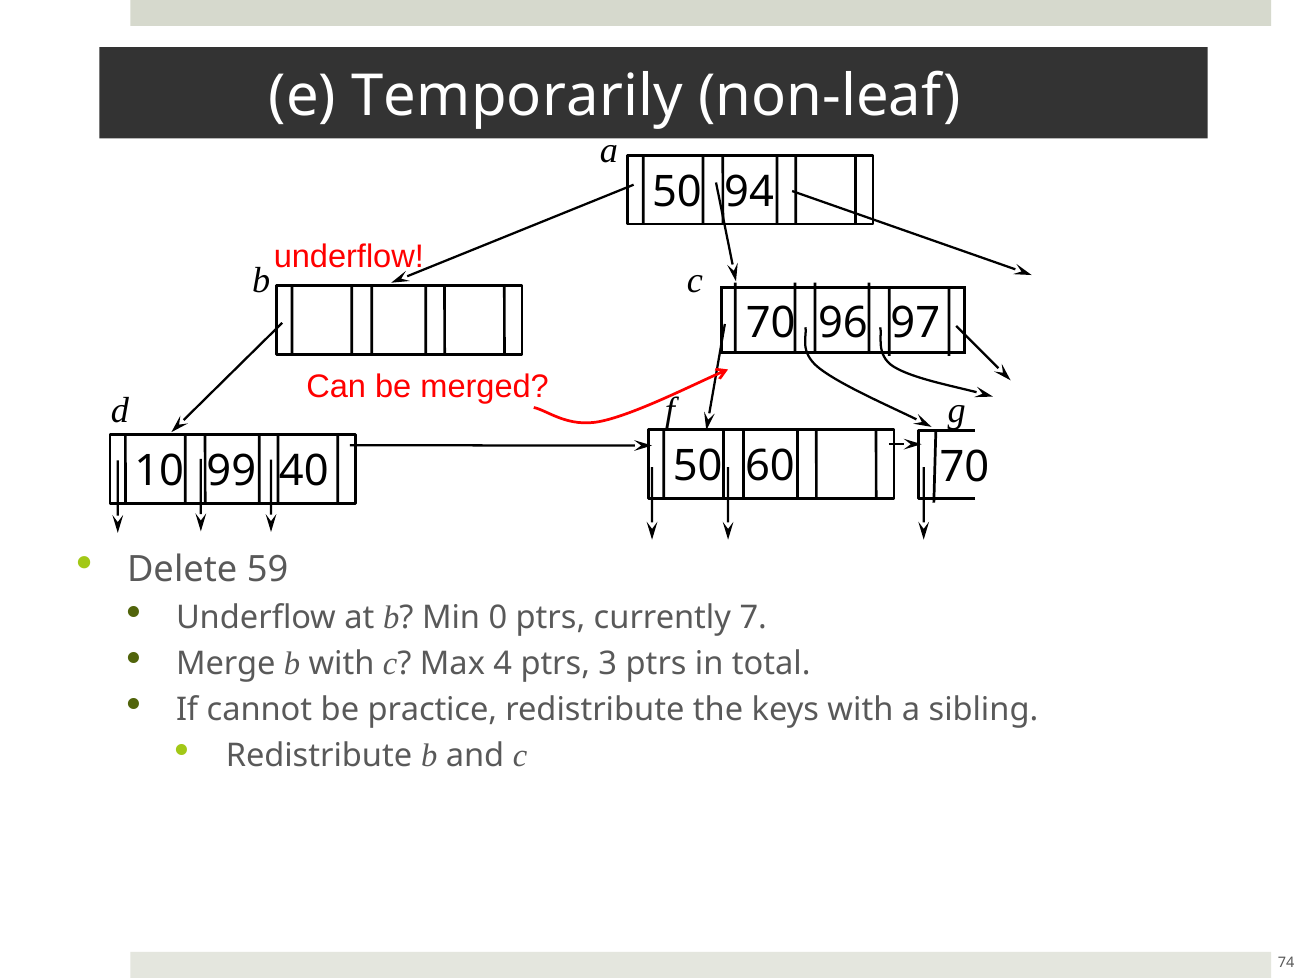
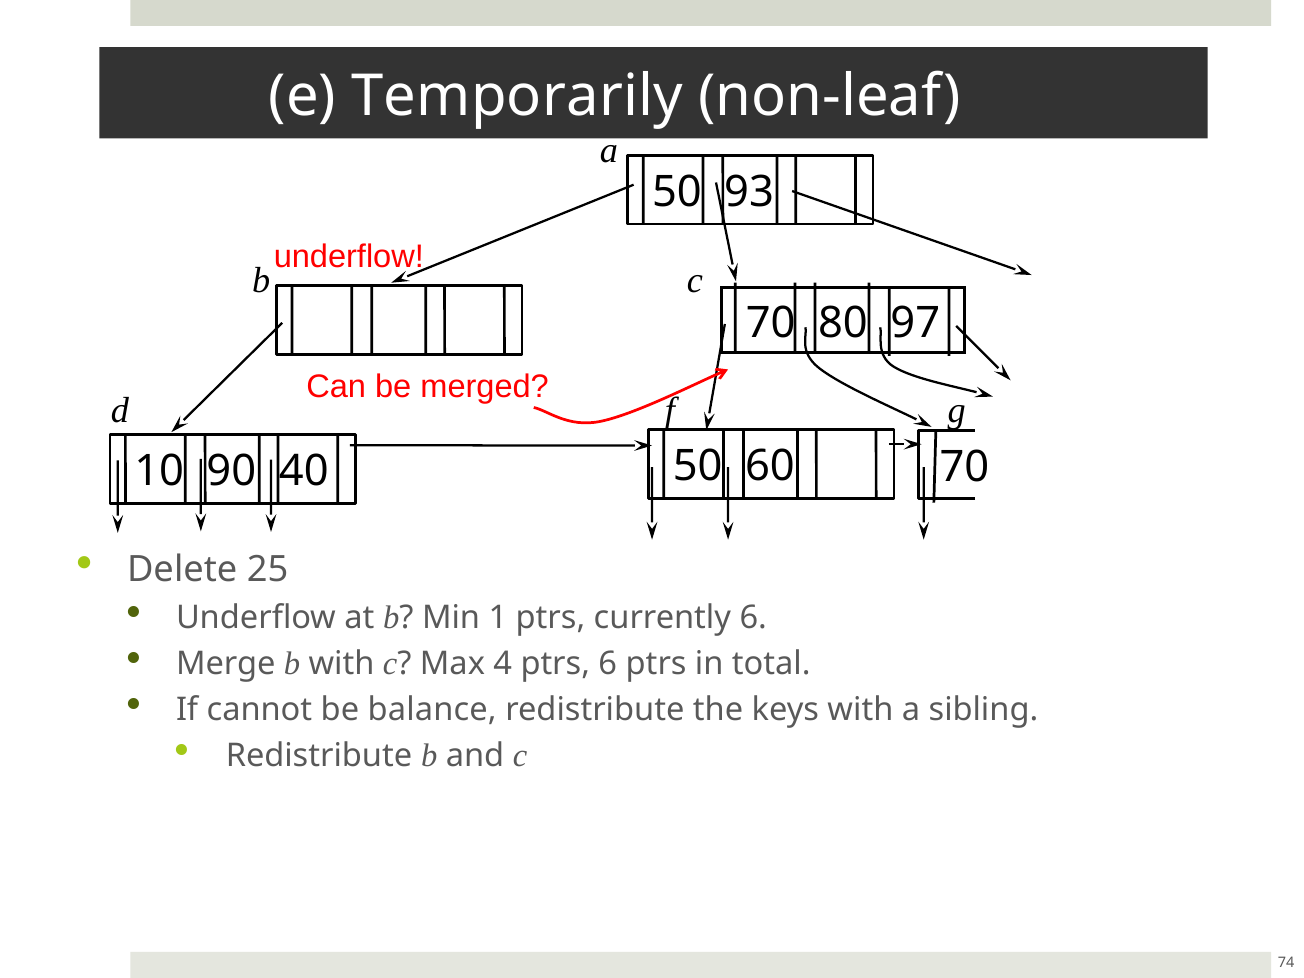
94: 94 -> 93 (749, 192)
96: 96 -> 80 (843, 323)
99: 99 -> 90 (231, 471)
59: 59 -> 25 (268, 569)
0: 0 -> 1 (498, 617)
currently 7: 7 -> 6 (753, 617)
ptrs 3: 3 -> 6 (608, 663)
practice: practice -> balance (432, 709)
